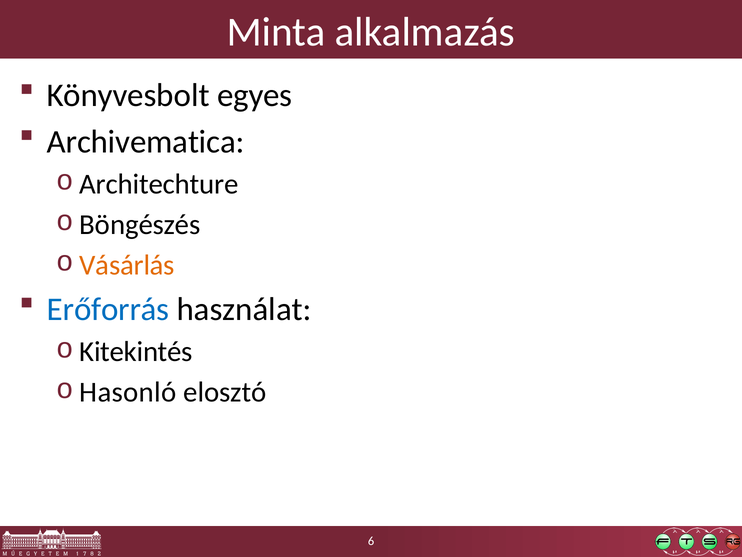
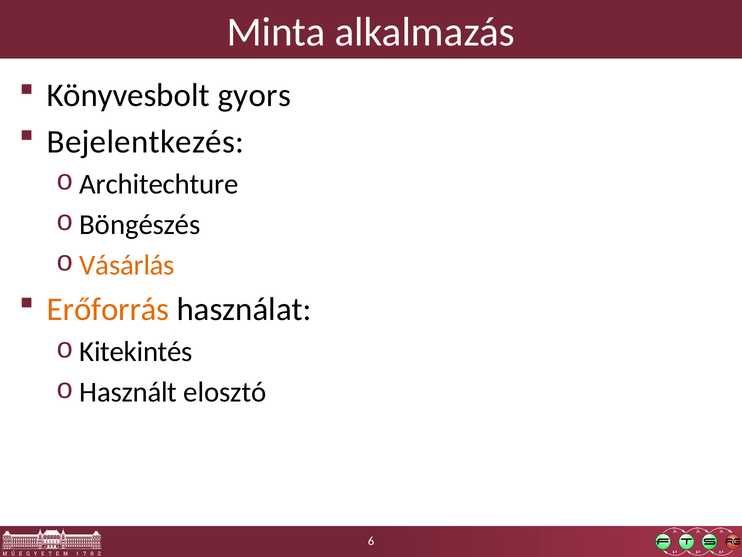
egyes: egyes -> gyors (254, 95)
Archivematica: Archivematica -> Bejelentkezés (145, 142)
Erőforrás colour: blue -> orange (108, 309)
Hasonló: Hasonló -> Használt (128, 392)
